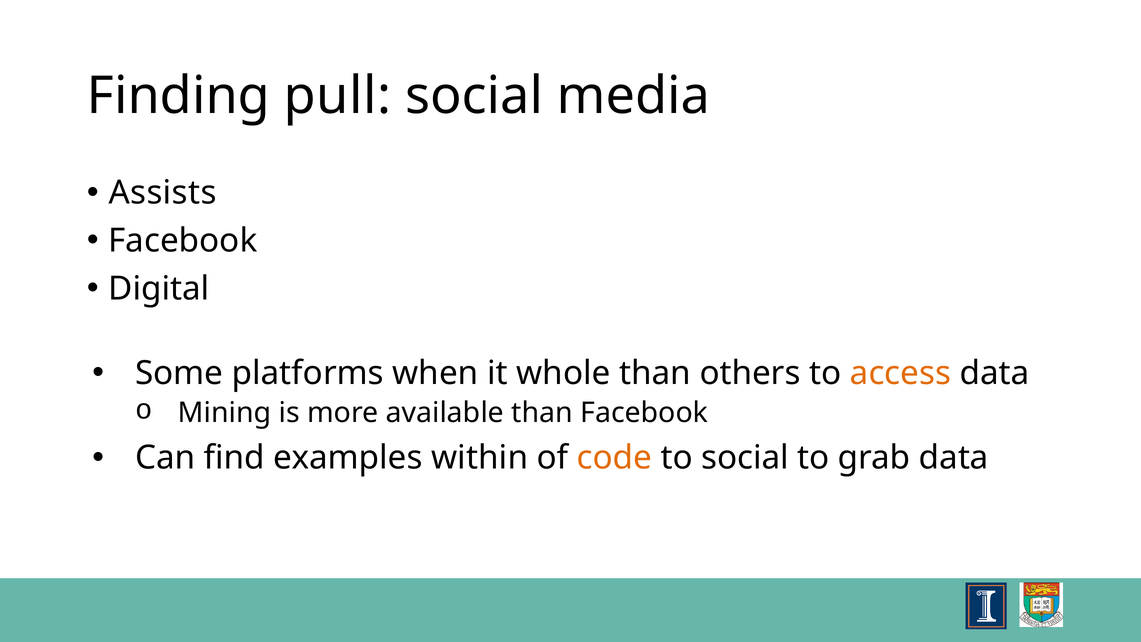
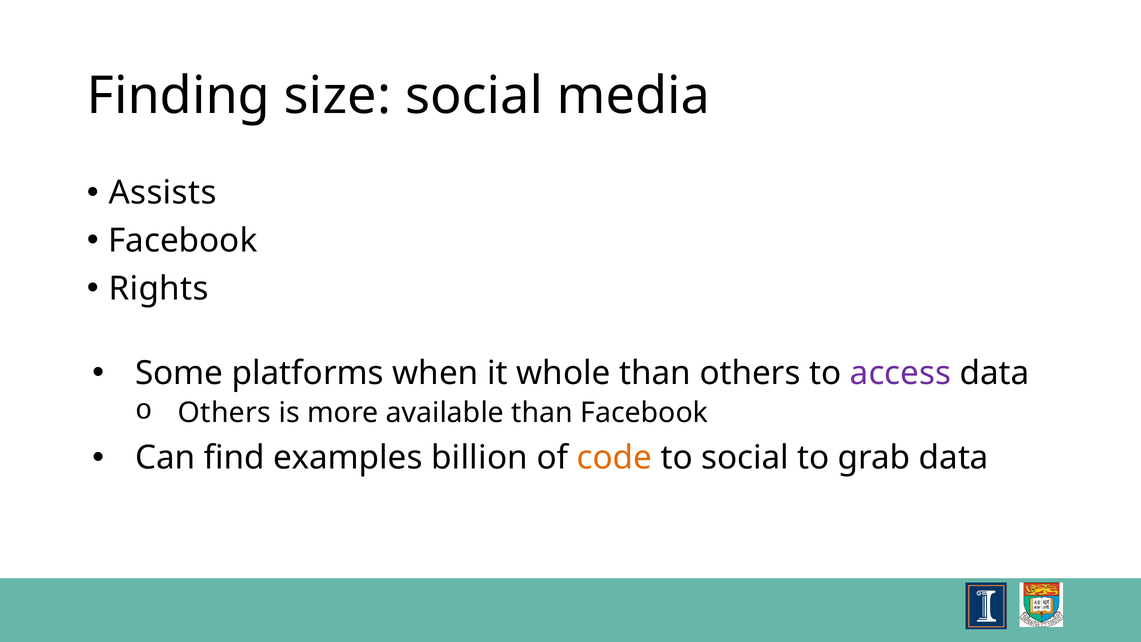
pull: pull -> size (337, 96)
Digital: Digital -> Rights (159, 289)
access colour: orange -> purple (900, 373)
Mining: Mining -> Others (225, 412)
within: within -> billion (480, 458)
